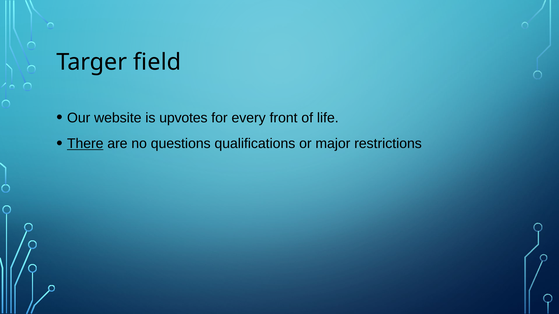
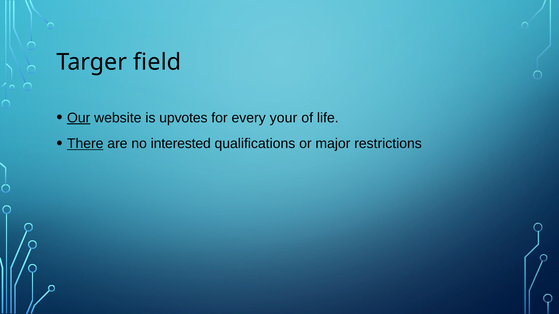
Our underline: none -> present (79, 118)
front: front -> your (283, 118)
questions: questions -> interested (181, 144)
